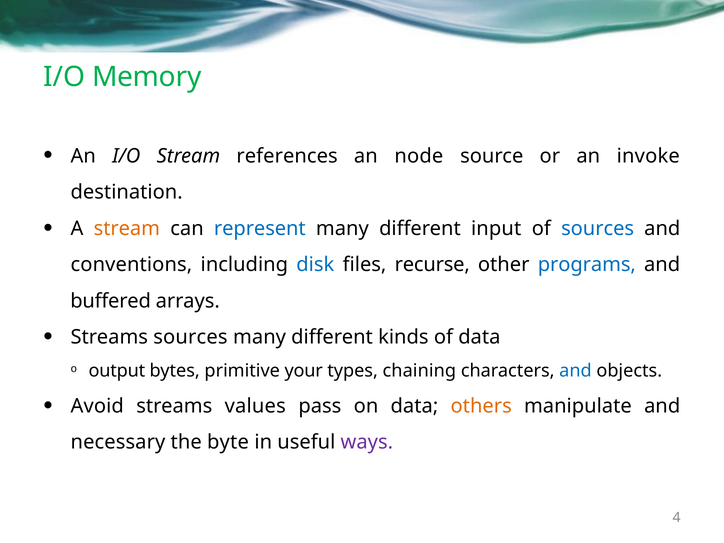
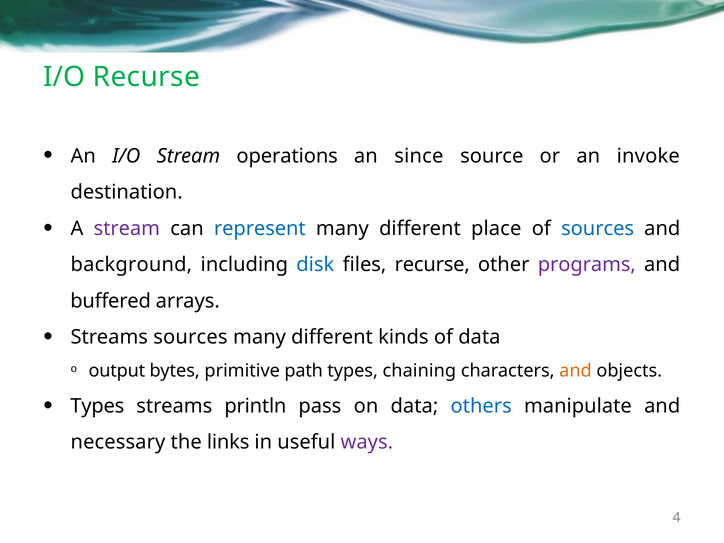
I/O Memory: Memory -> Recurse (146, 77)
references: references -> operations (287, 156)
node: node -> since (419, 156)
stream colour: orange -> purple (127, 228)
input: input -> place (496, 228)
conventions: conventions -> background (131, 265)
programs colour: blue -> purple (587, 265)
your: your -> path (304, 371)
and colour: blue -> orange (575, 371)
Avoid: Avoid -> Types (97, 406)
values: values -> println (255, 406)
others colour: orange -> blue (481, 406)
byte: byte -> links (228, 442)
